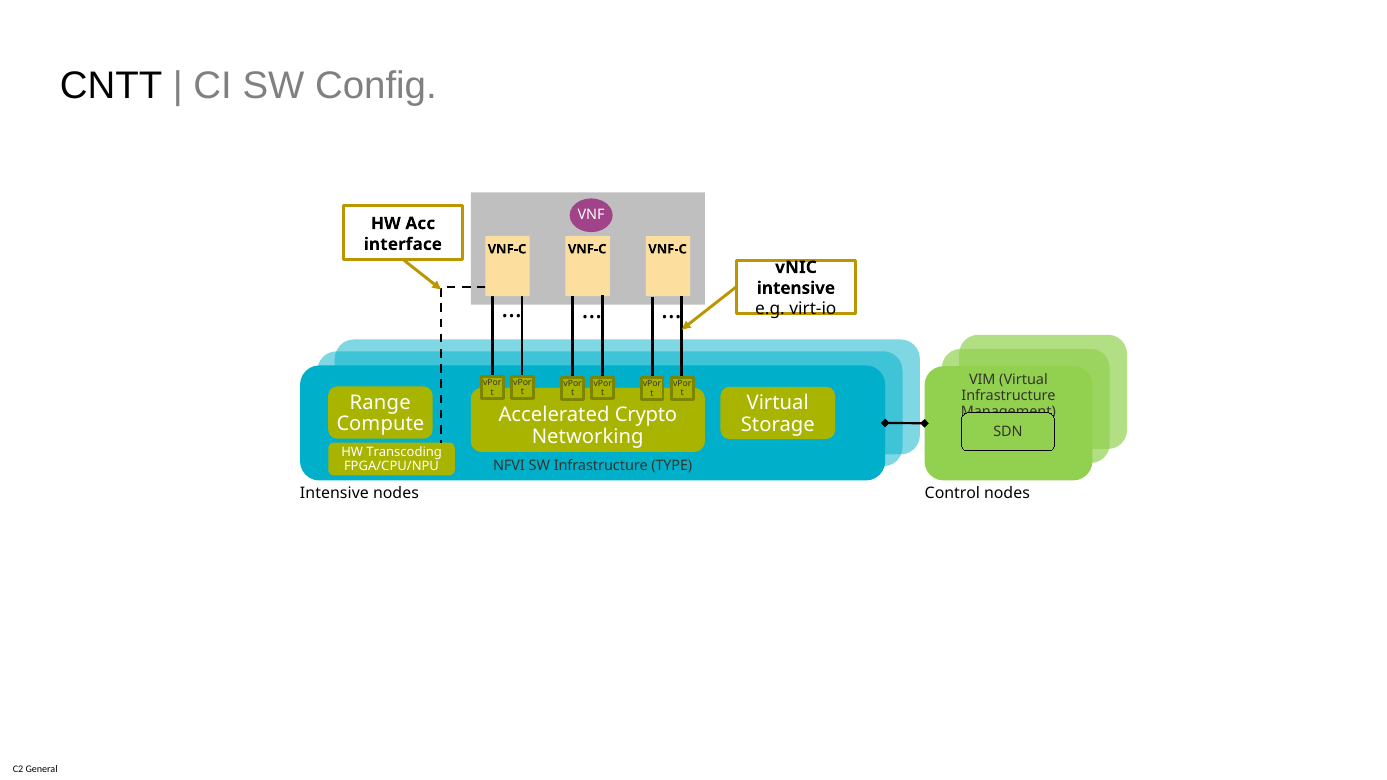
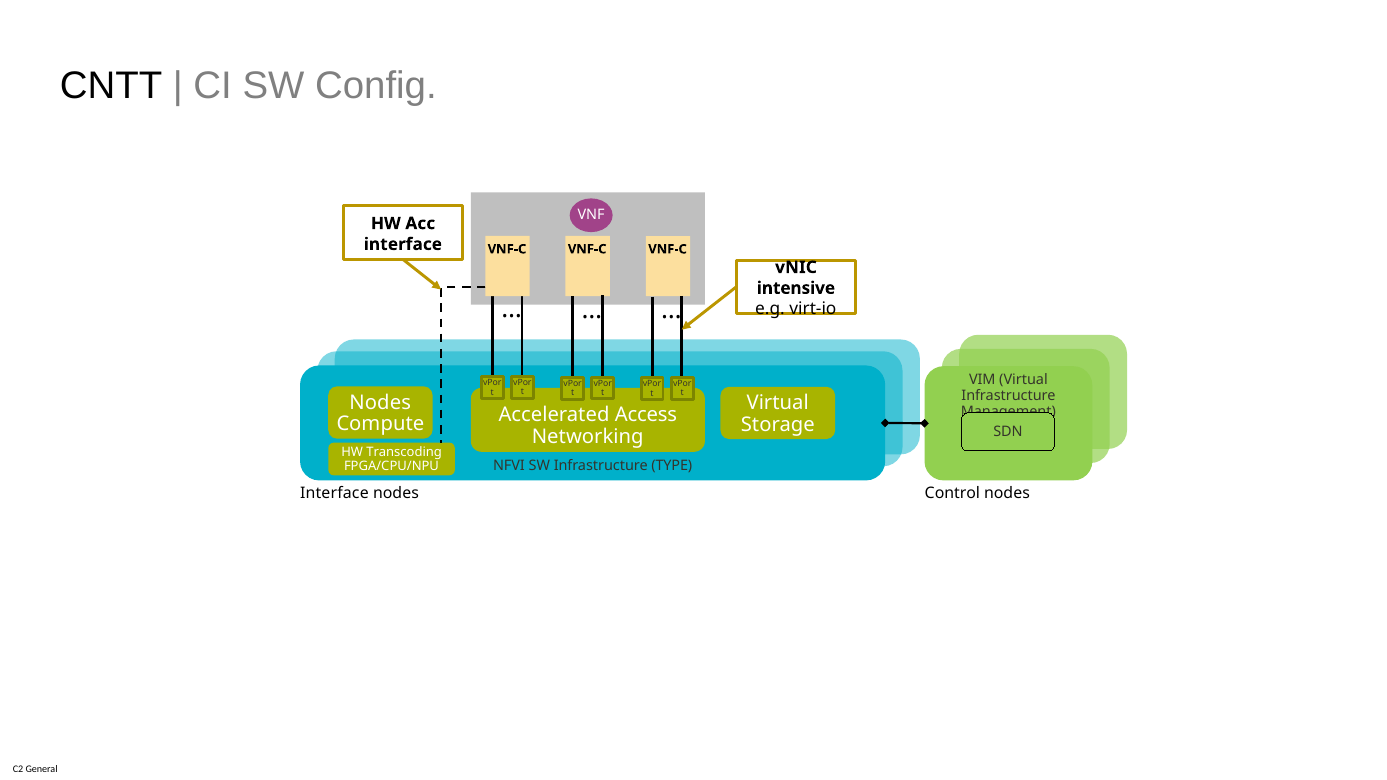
Range: Range -> Nodes (380, 403)
Crypto: Crypto -> Access (646, 415)
Intensive: Intensive -> Interface (334, 493)
